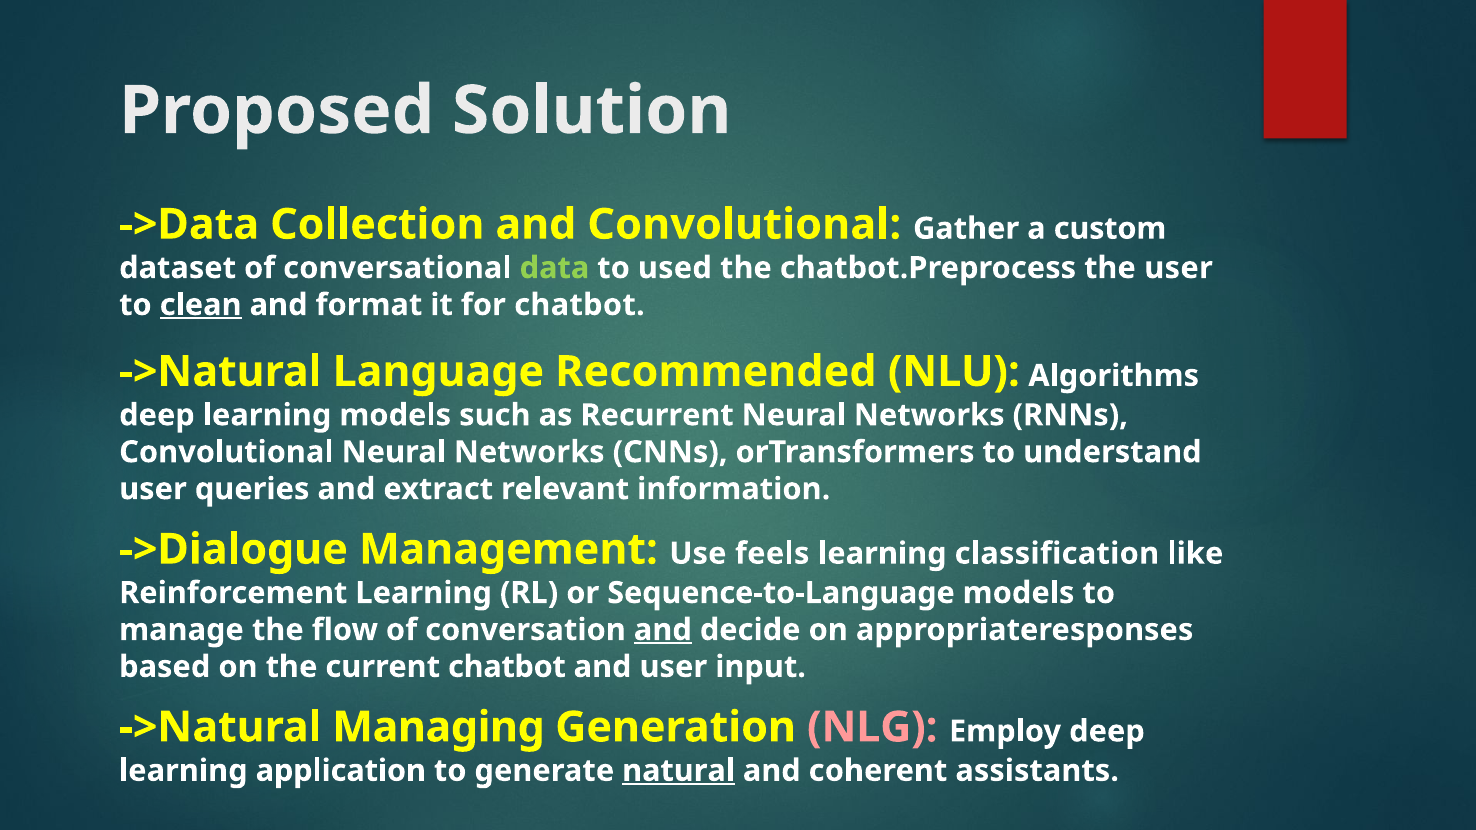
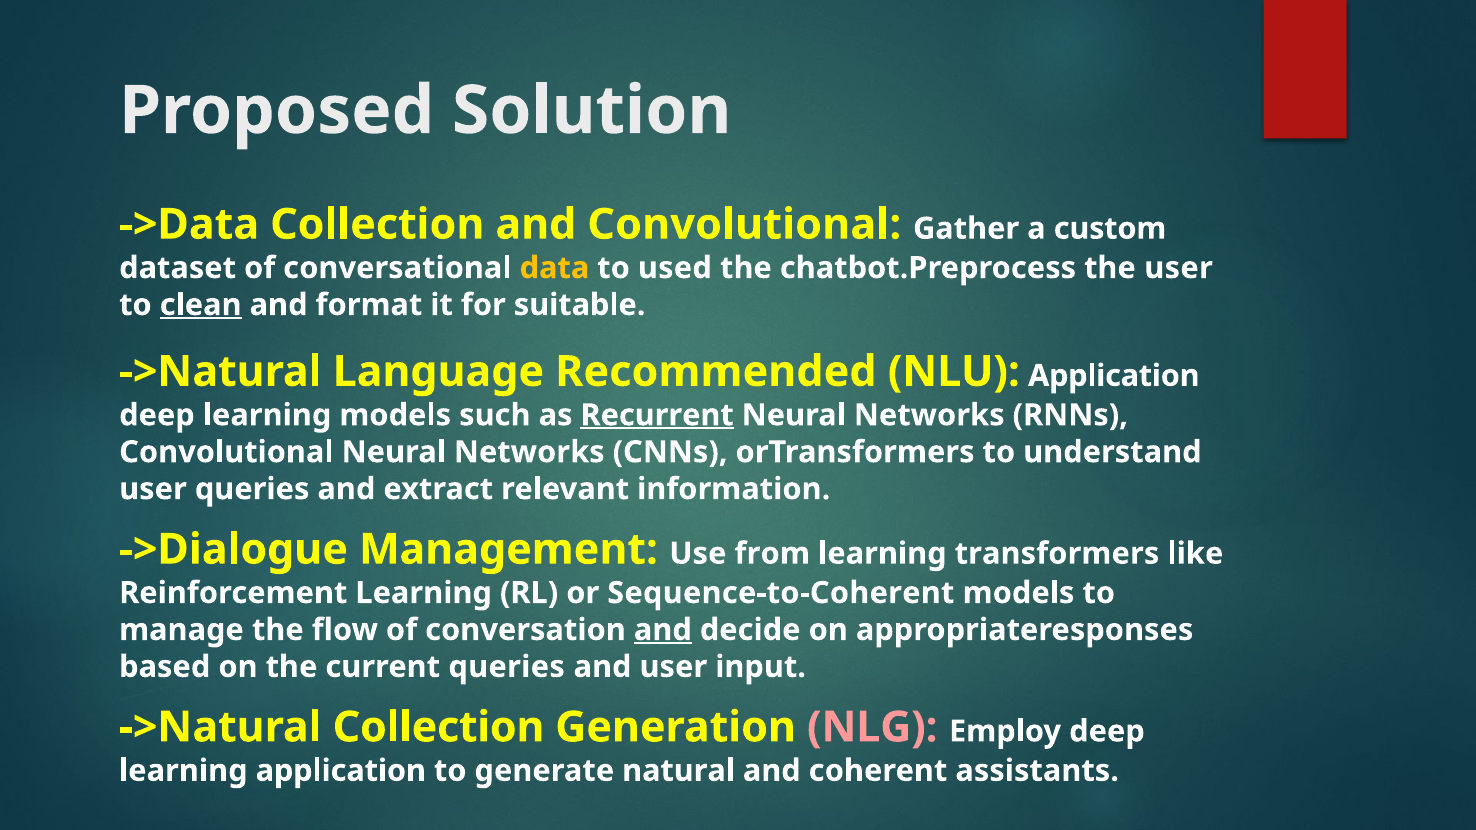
data colour: light green -> yellow (554, 268)
for chatbot: chatbot -> suitable (580, 305)
NLU Algorithms: Algorithms -> Application (1114, 376)
Recurrent underline: none -> present (657, 415)
feels: feels -> from (772, 554)
classification: classification -> transformers (1057, 554)
Sequence-to-Language: Sequence-to-Language -> Sequence-to-Coherent (781, 593)
current chatbot: chatbot -> queries (507, 667)
->Natural Managing: Managing -> Collection (439, 727)
natural underline: present -> none (679, 771)
